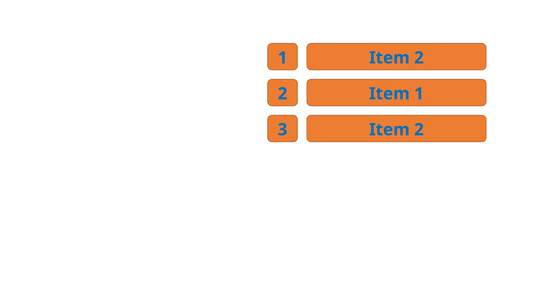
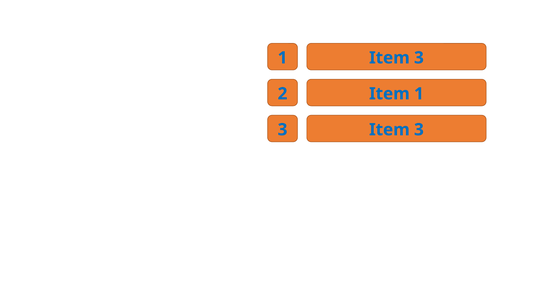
1 Item 2: 2 -> 3 (419, 58)
3 Item 2: 2 -> 3 (419, 129)
